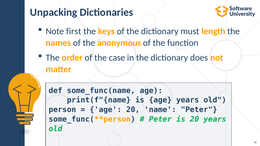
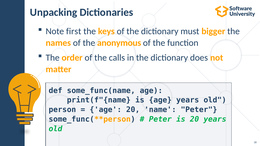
length: length -> bigger (213, 31)
case: case -> calls (117, 58)
